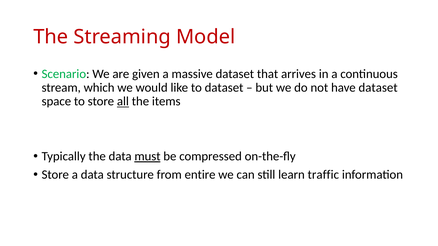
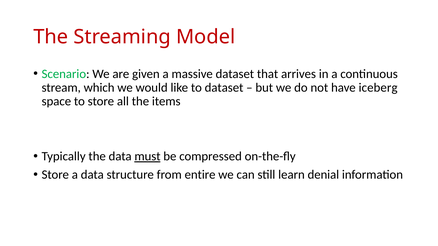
have dataset: dataset -> iceberg (378, 88)
all underline: present -> none (123, 102)
traffic: traffic -> denial (323, 175)
